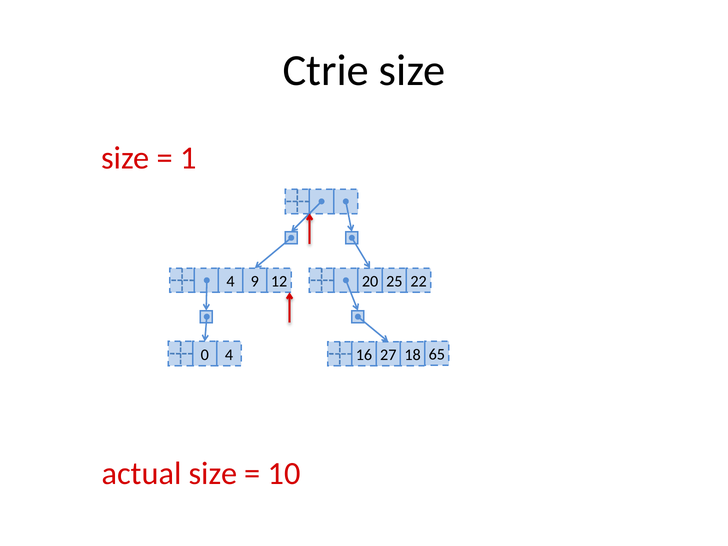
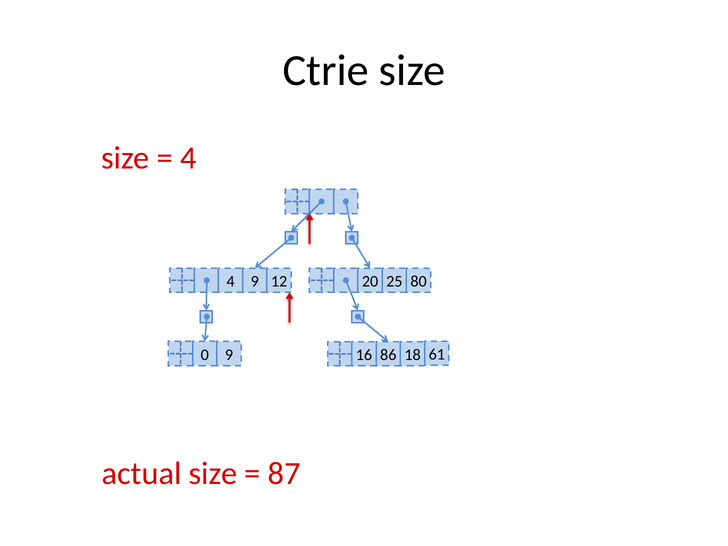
1: 1 -> 4 (188, 158)
22: 22 -> 80 (419, 281)
0 4: 4 -> 9 (229, 355)
27: 27 -> 86 (388, 355)
65: 65 -> 61 (437, 354)
10: 10 -> 87 (284, 473)
